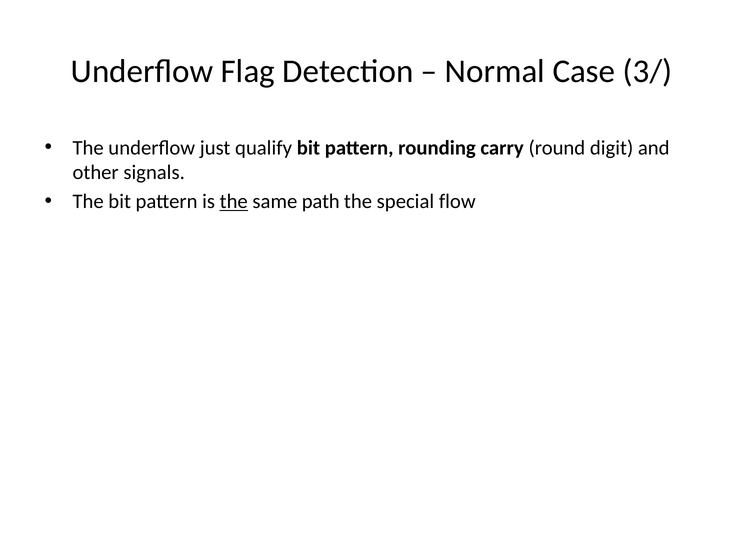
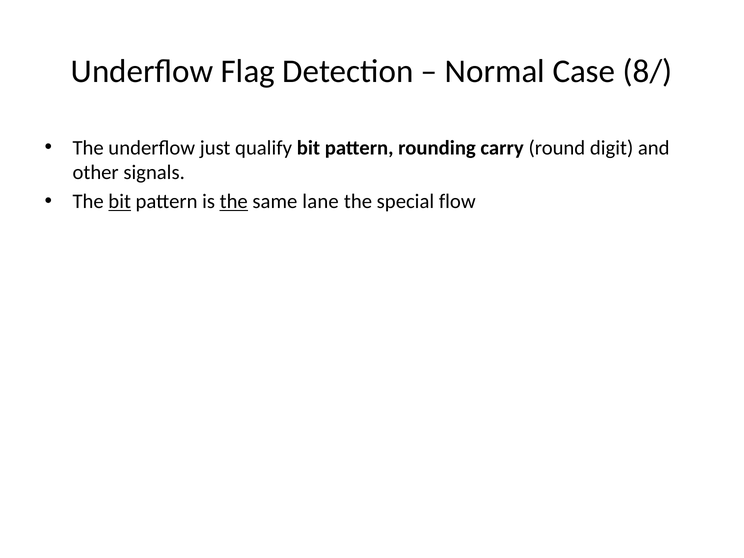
3/: 3/ -> 8/ (648, 71)
bit underline: none -> present (120, 202)
path: path -> lane (321, 202)
